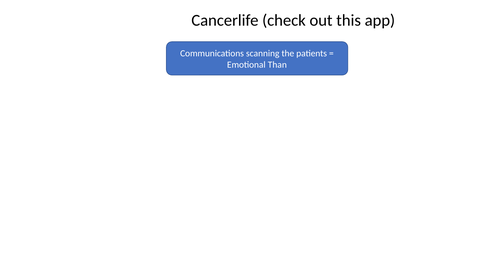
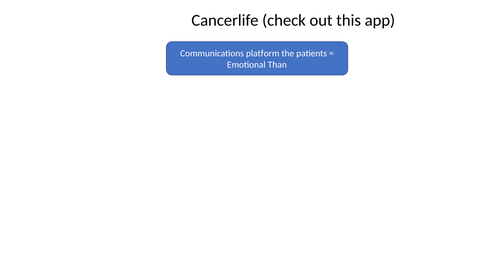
scanning: scanning -> platform (263, 53)
